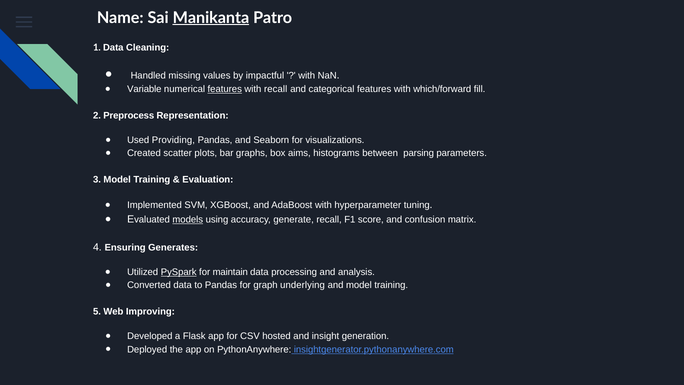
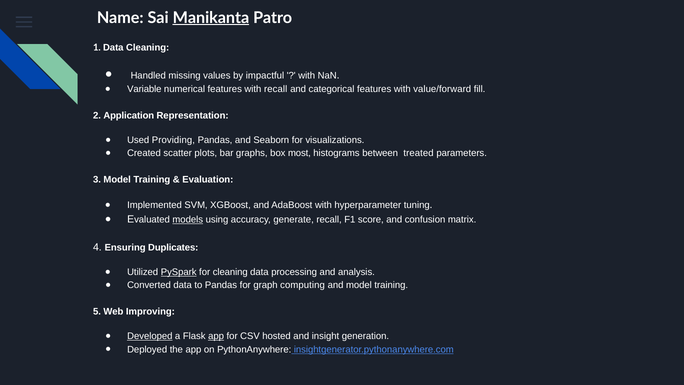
features underline: present -> none (225, 89)
which/forward: which/forward -> value/forward (442, 89)
Preprocess: Preprocess -> Application (129, 116)
aims: aims -> most (299, 153)
parsing: parsing -> treated (419, 153)
Generates: Generates -> Duplicates (173, 247)
for maintain: maintain -> cleaning (230, 272)
underlying: underlying -> computing (303, 285)
Developed underline: none -> present (150, 336)
app underline: none -> present (216, 336)
